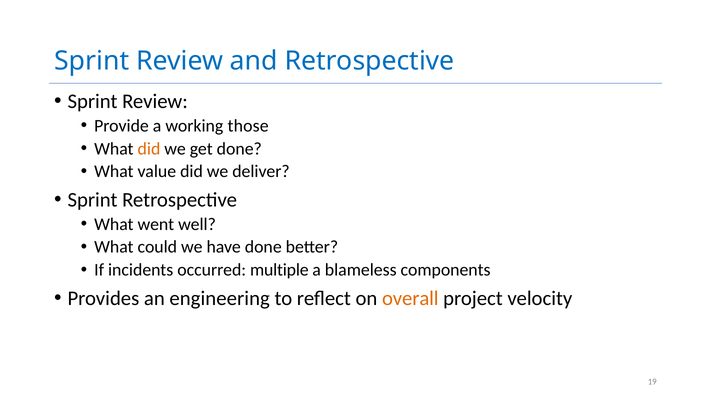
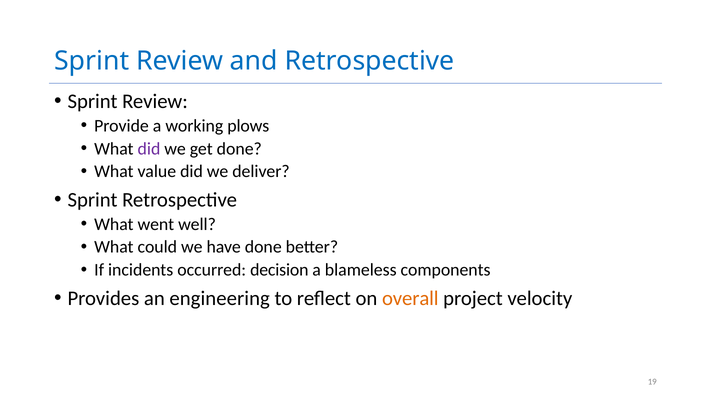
those: those -> plows (248, 126)
did colour: orange -> purple (149, 149)
multiple: multiple -> decision (279, 270)
